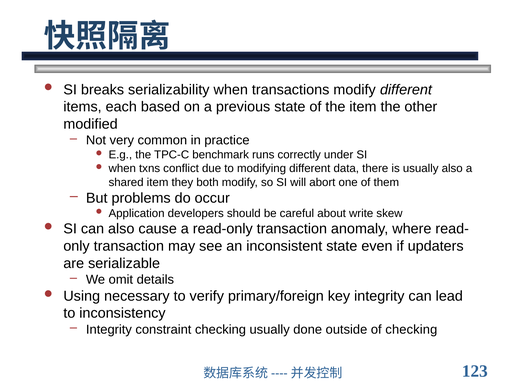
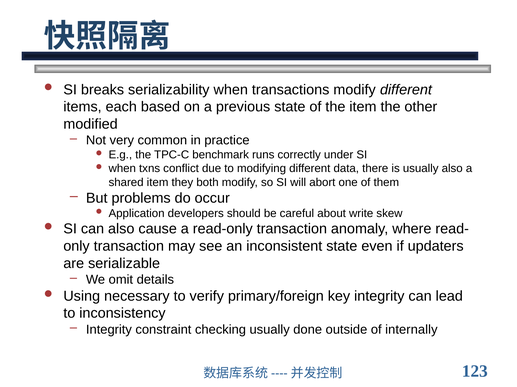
of checking: checking -> internally (411, 330)
